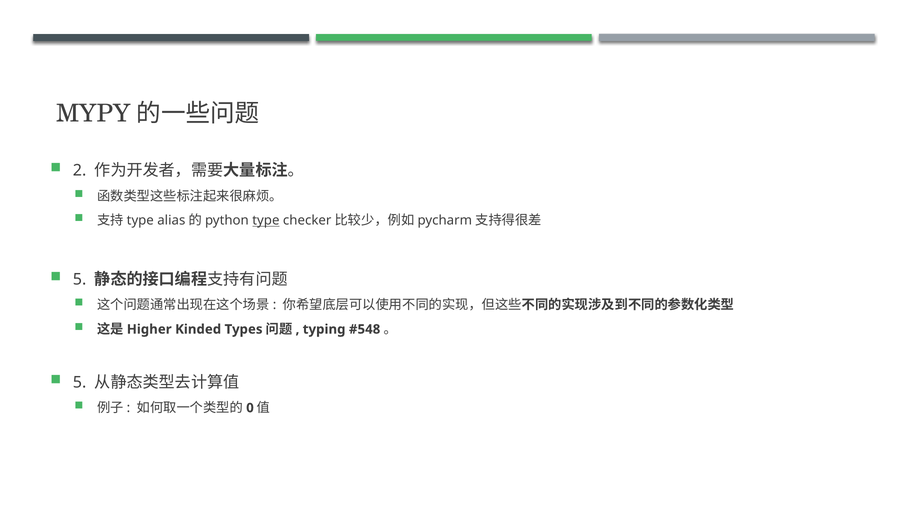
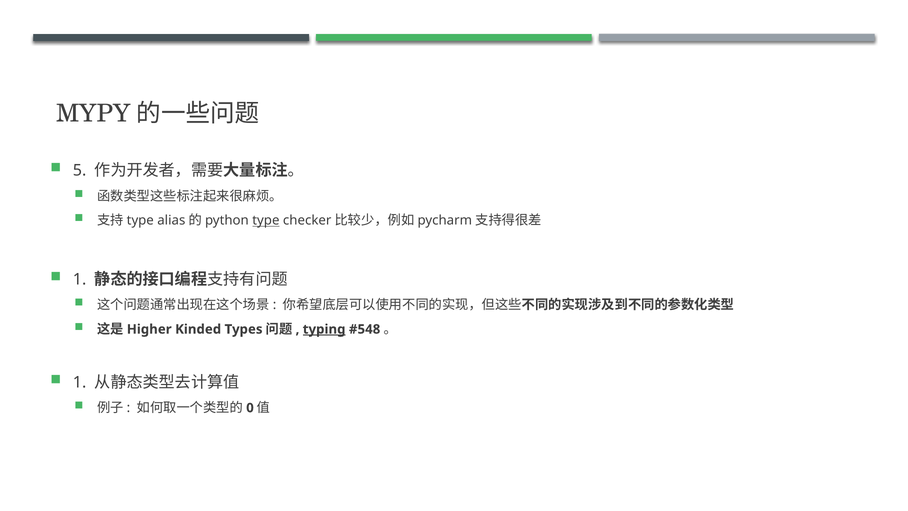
2: 2 -> 5 (80, 170)
5: 5 -> 1 (80, 279)
typing underline: none -> present (324, 329)
5: 5 -> 1 (80, 382)
